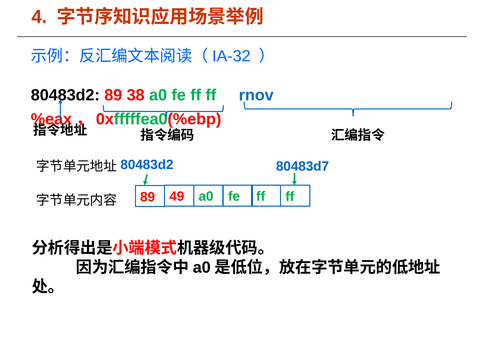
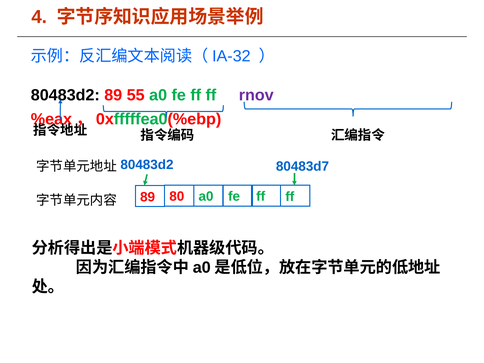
38: 38 -> 55 (136, 95)
rnov colour: blue -> purple (256, 95)
49: 49 -> 80 (177, 197)
